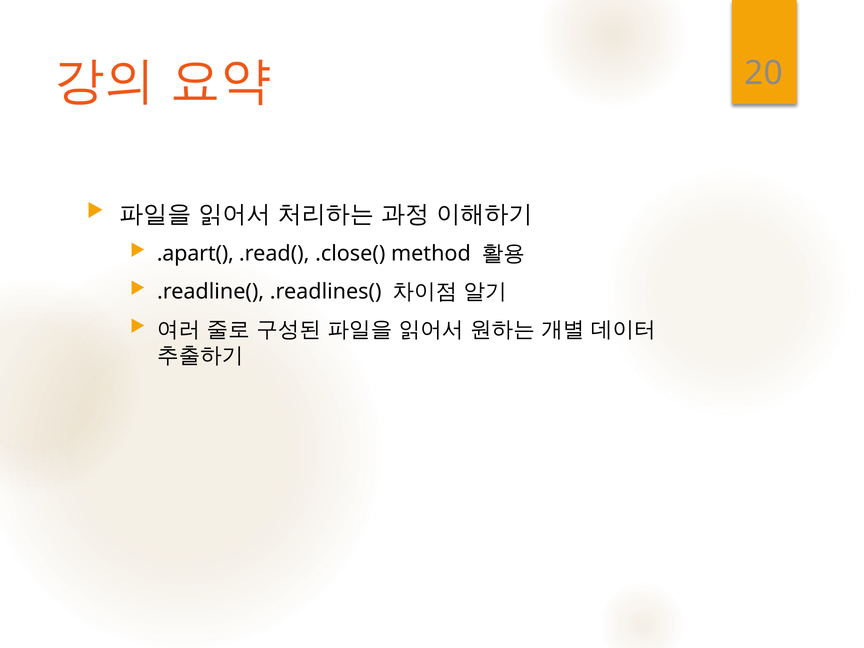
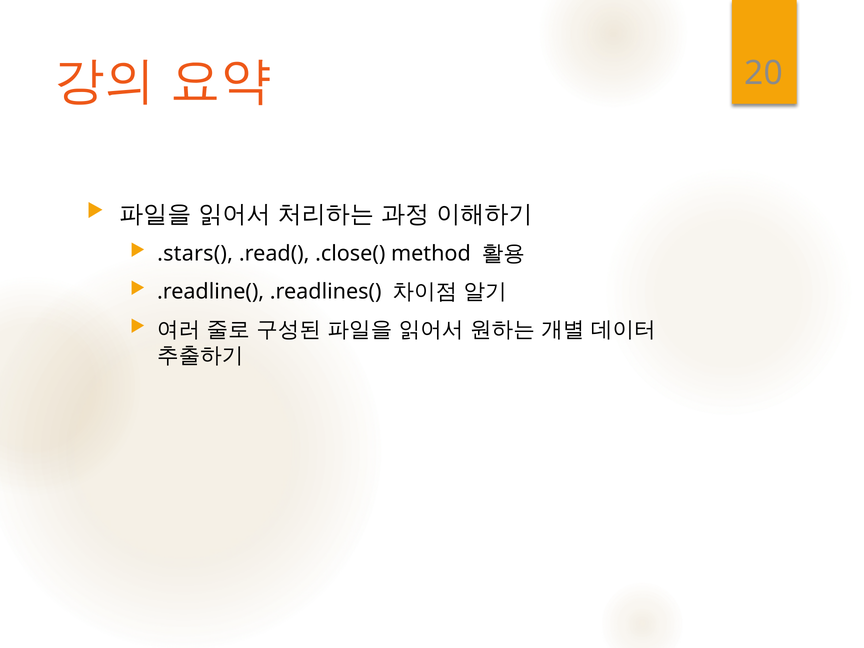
.apart(: .apart( -> .stars( (195, 254)
